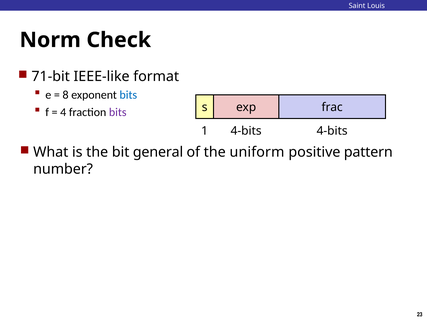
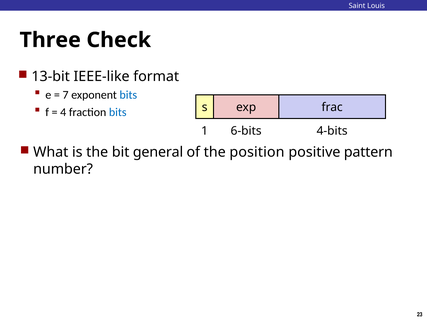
Norm: Norm -> Three (50, 40)
71-bit: 71-bit -> 13-bit (51, 77)
8: 8 -> 7 (66, 95)
bits colour: purple -> blue (118, 112)
1 4-bits: 4-bits -> 6-bits (246, 131)
uniform: uniform -> position (257, 152)
